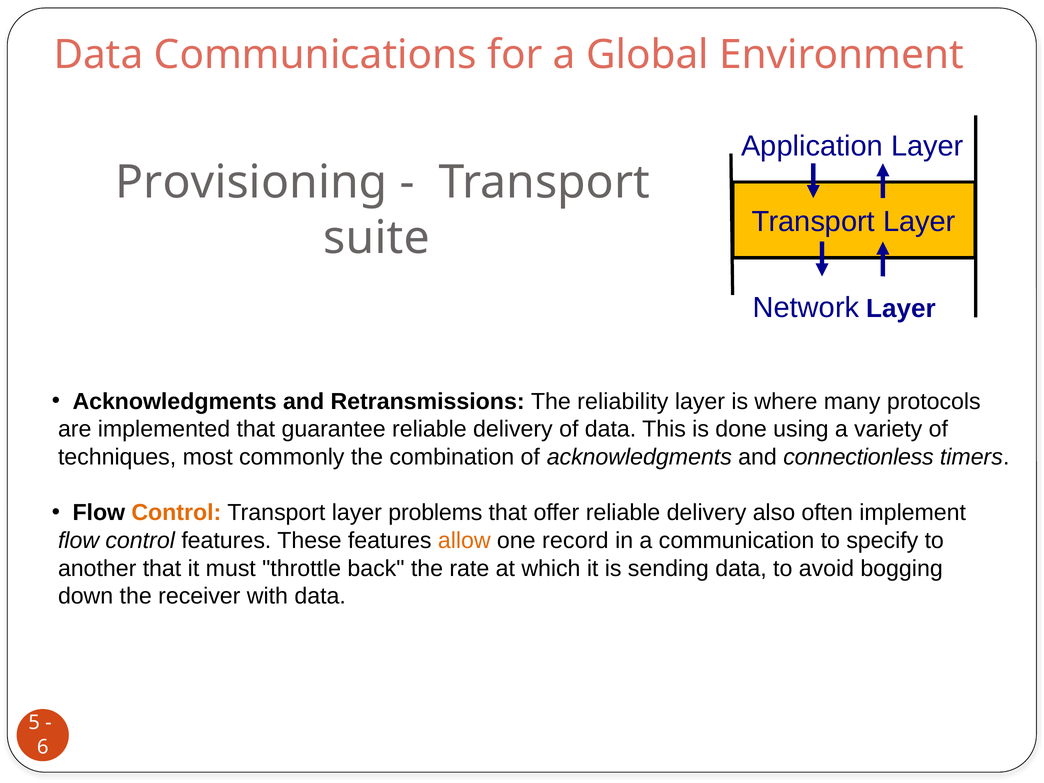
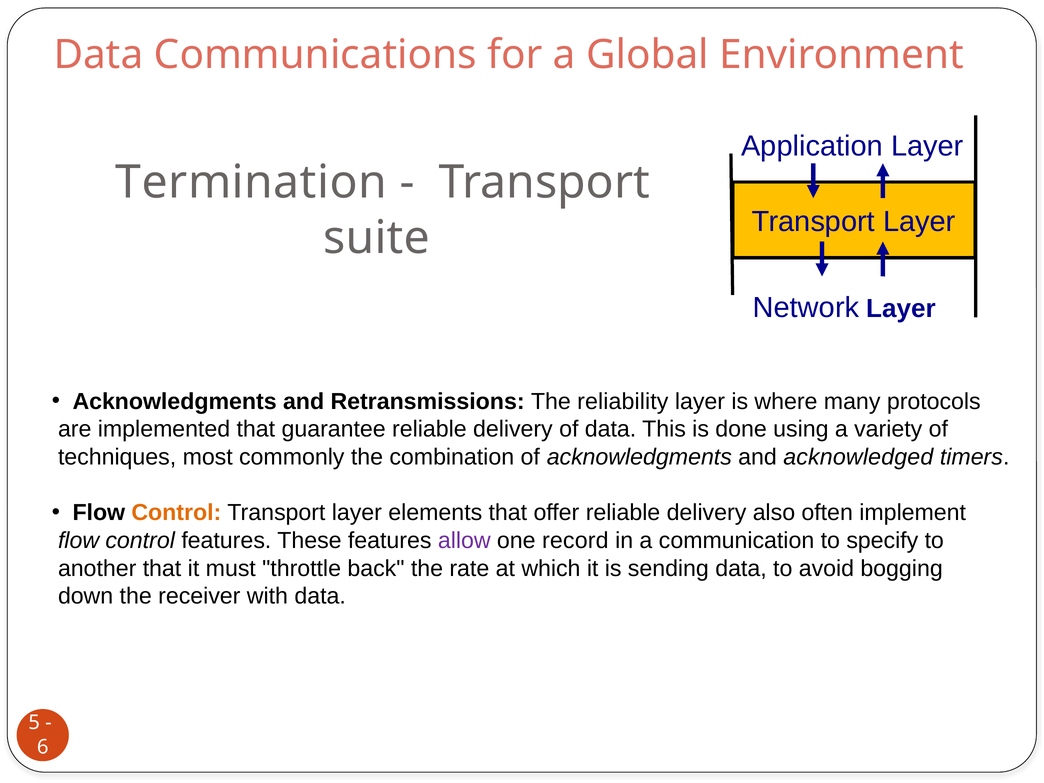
Provisioning: Provisioning -> Termination (251, 182)
connectionless: connectionless -> acknowledged (858, 457)
problems: problems -> elements (435, 513)
allow colour: orange -> purple (464, 541)
